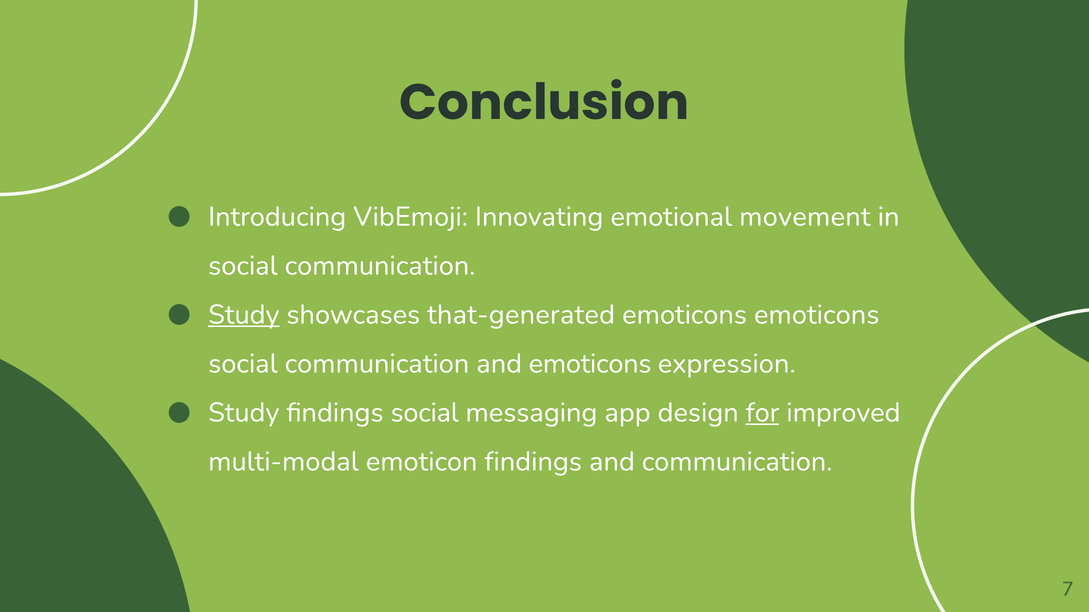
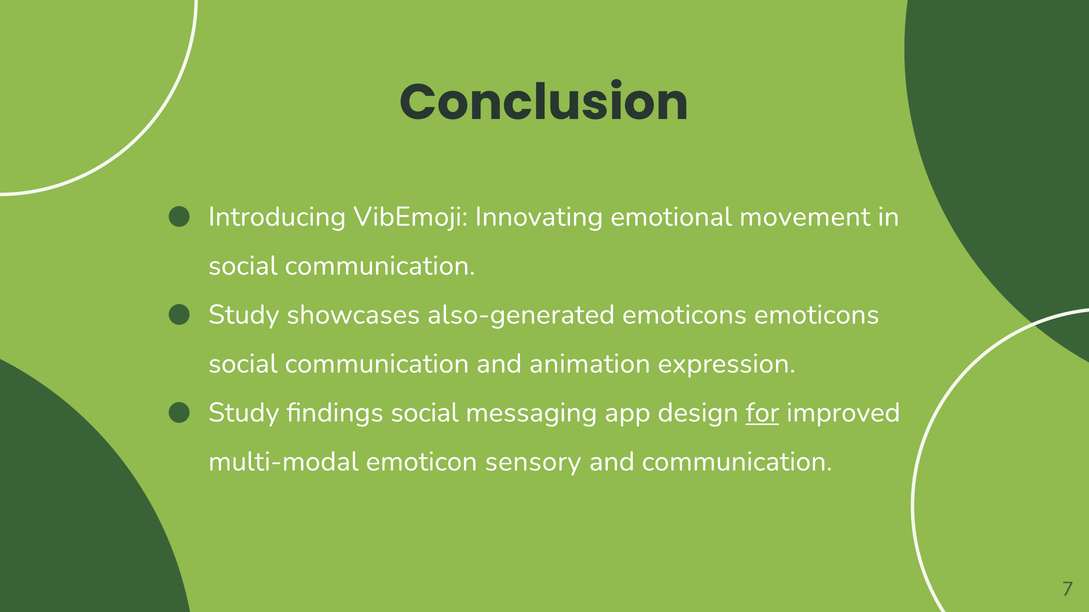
Study underline: present -> none (244, 315)
that-generated: that-generated -> also-generated (521, 315)
and emoticons: emoticons -> animation (590, 364)
emoticon findings: findings -> sensory (533, 462)
